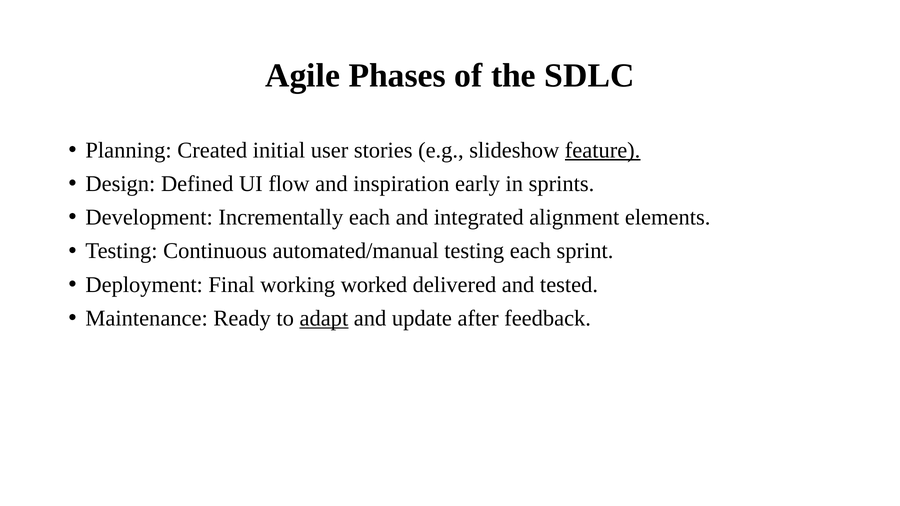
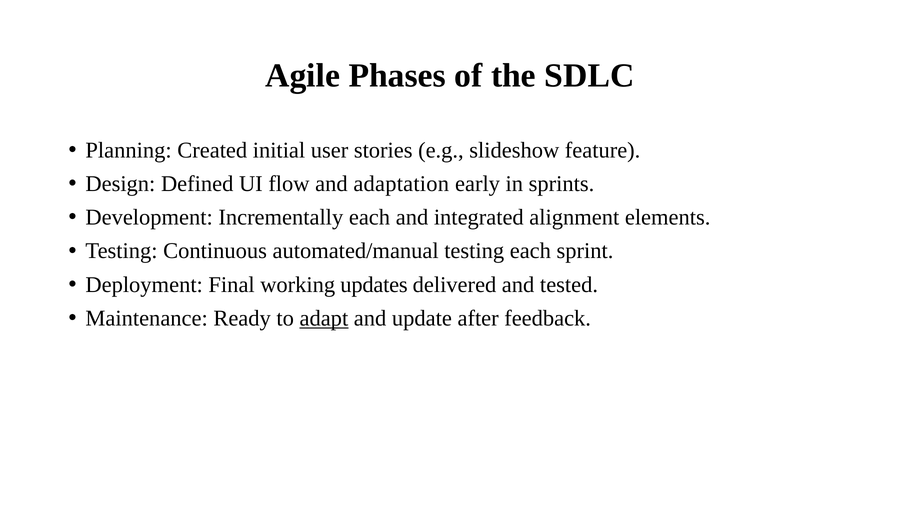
feature underline: present -> none (603, 150)
inspiration: inspiration -> adaptation (401, 184)
worked: worked -> updates (374, 285)
